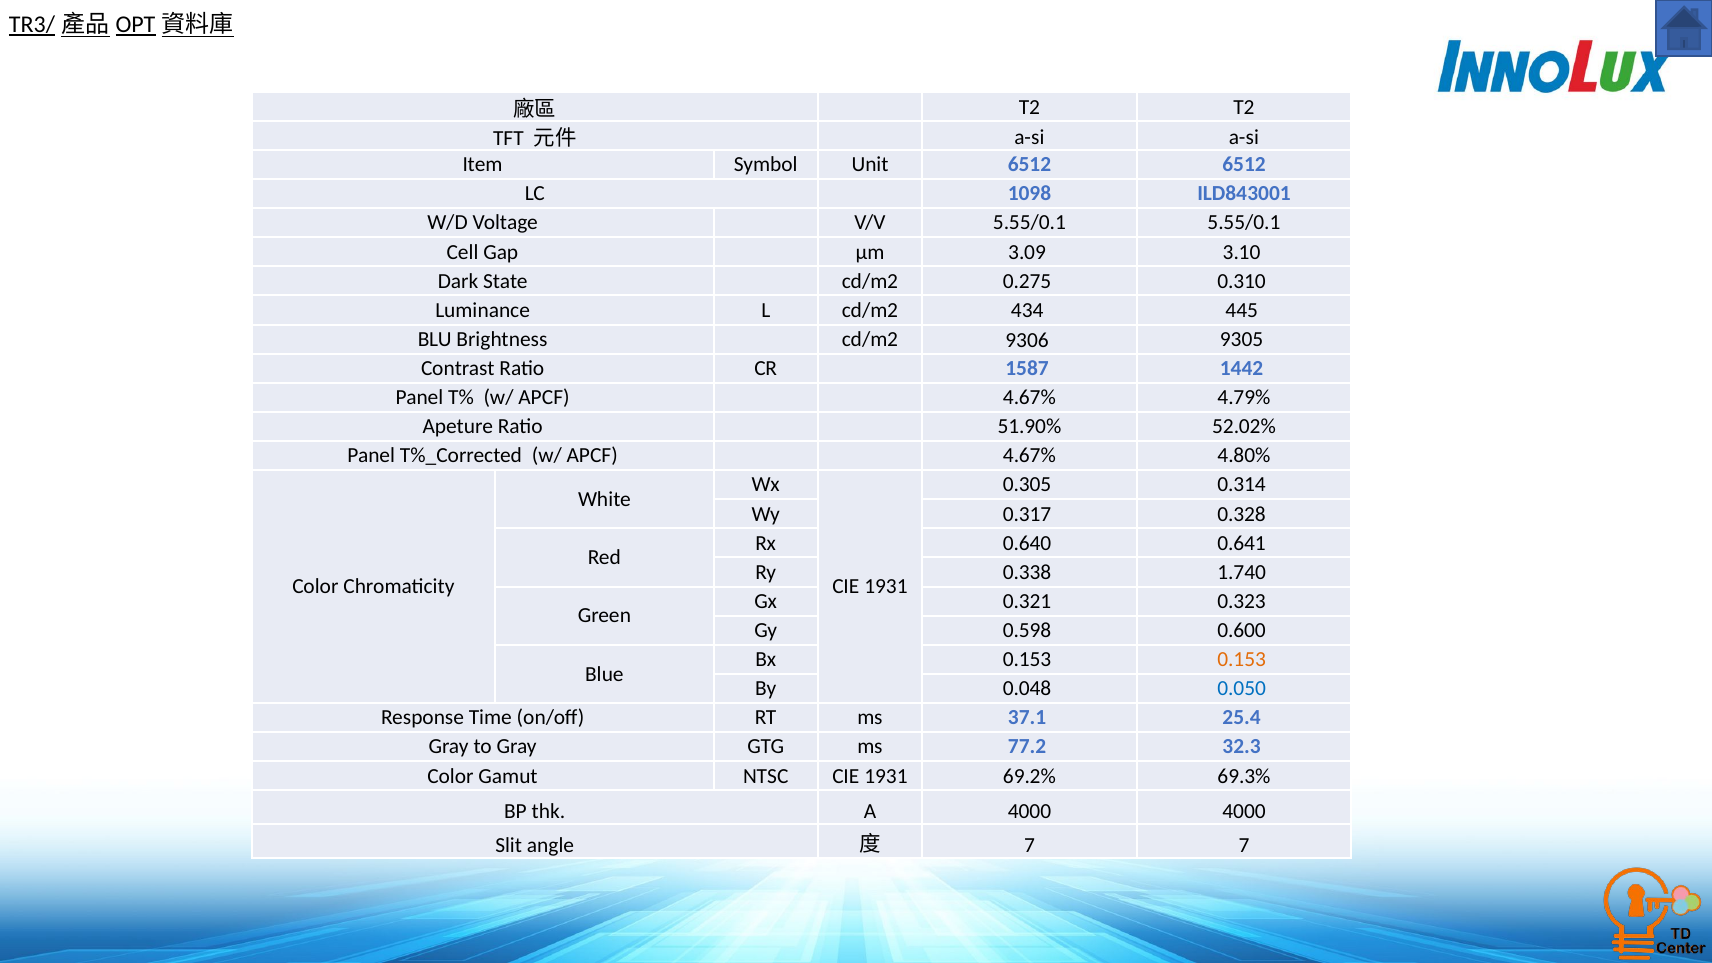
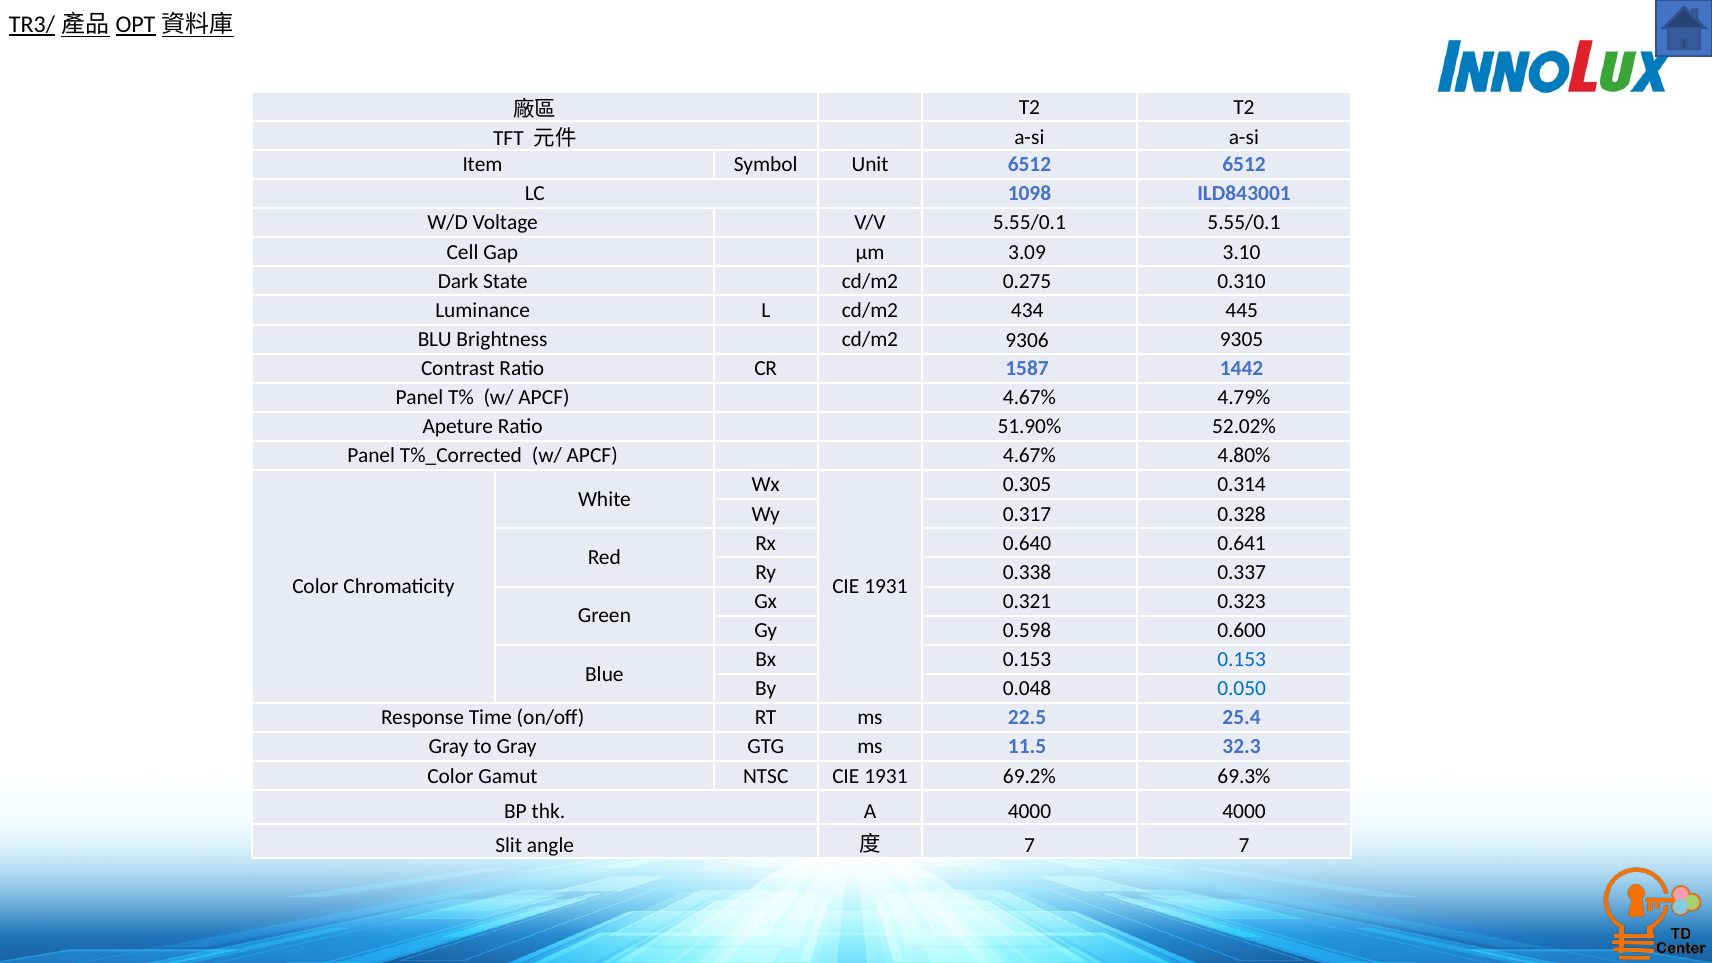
1.740: 1.740 -> 0.337 (1242, 572)
0.153 colour: orange -> blue (1242, 660)
37.1: 37.1 -> 22.5 (1027, 718)
77.2: 77.2 -> 11.5 (1027, 747)
